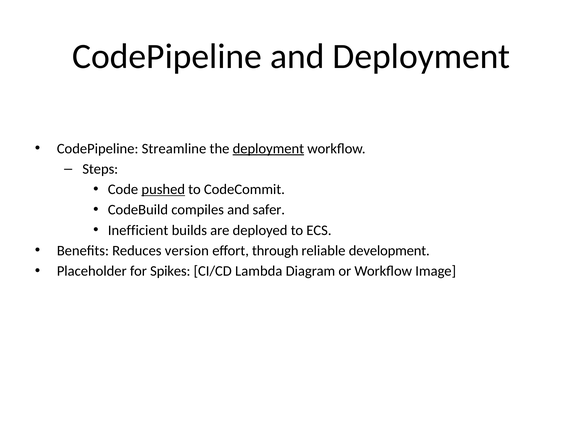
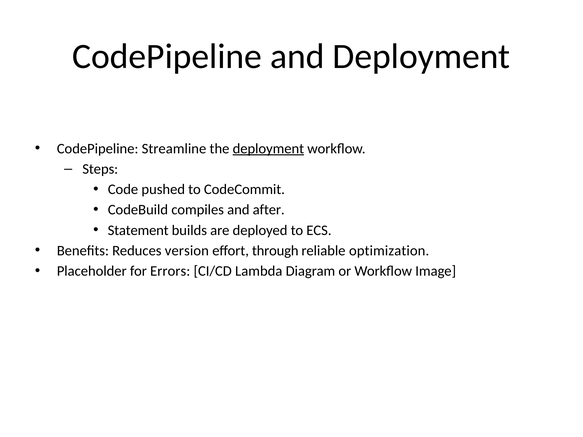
pushed underline: present -> none (163, 190)
safer: safer -> after (269, 210)
Inefficient: Inefficient -> Statement (138, 230)
development: development -> optimization (389, 251)
Spikes: Spikes -> Errors (170, 271)
